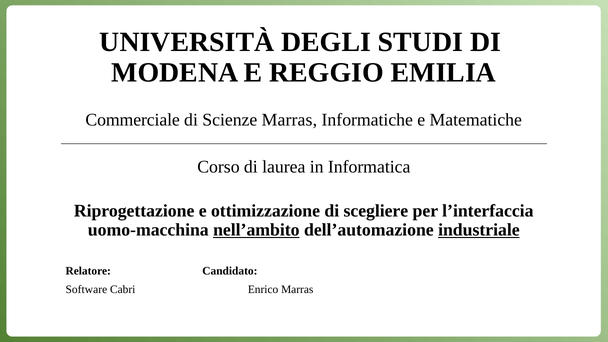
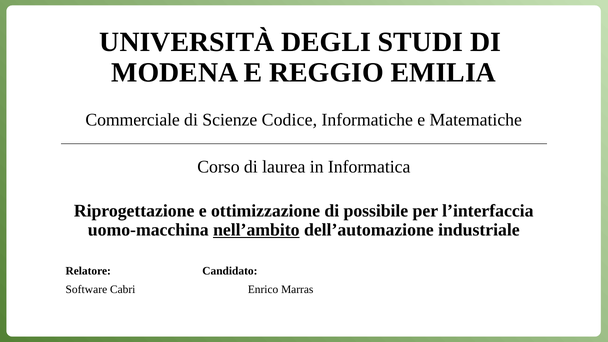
Scienze Marras: Marras -> Codice (289, 120)
scegliere: scegliere -> possibile (376, 211)
industriale underline: present -> none (479, 230)
